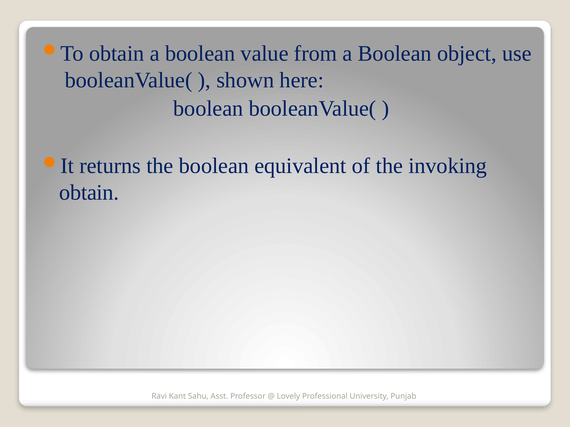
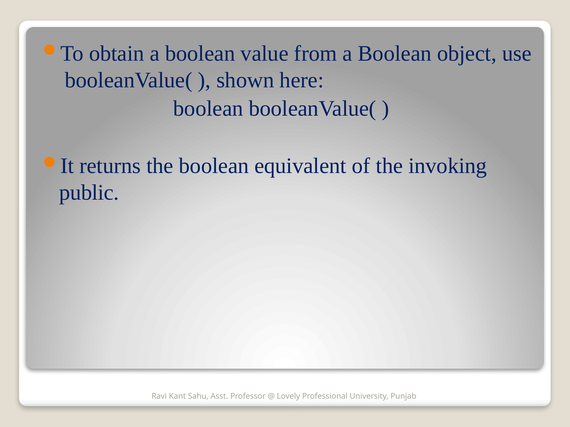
obtain: obtain -> public (89, 193)
